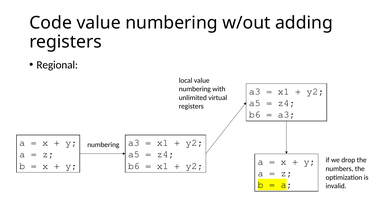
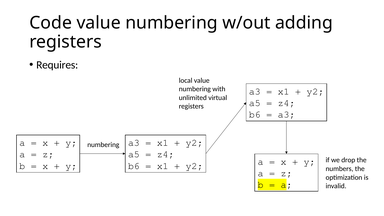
Regional: Regional -> Requires (57, 65)
